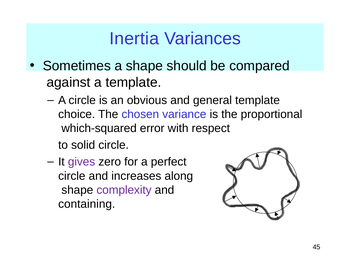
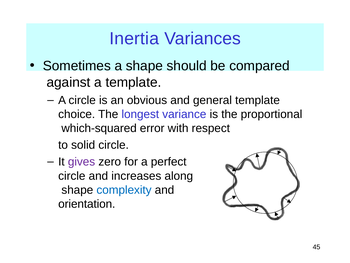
chosen: chosen -> longest (140, 114)
complexity colour: purple -> blue (124, 190)
containing: containing -> orientation (87, 204)
